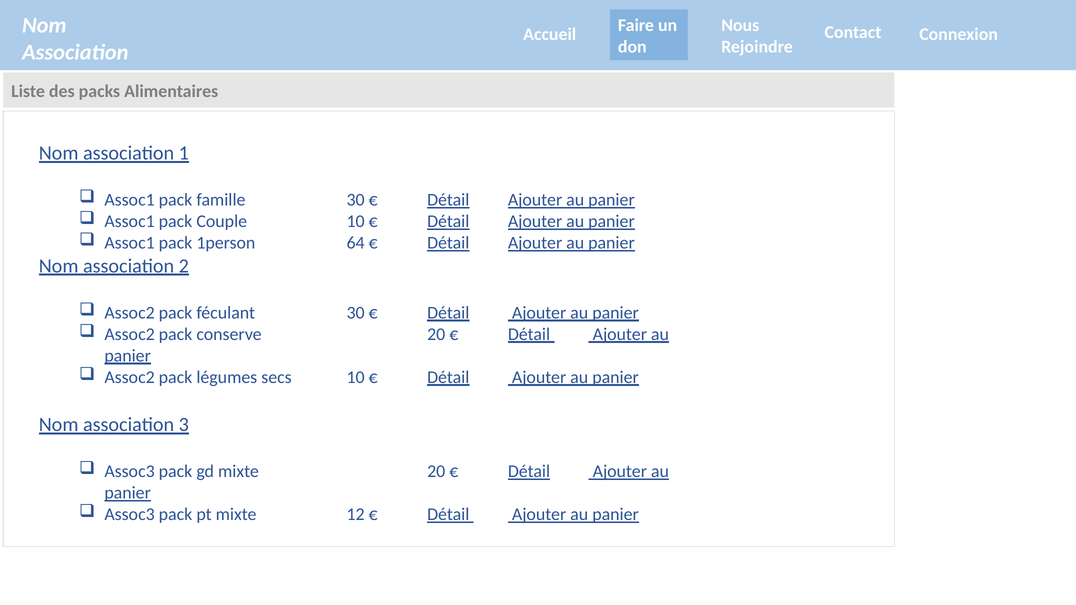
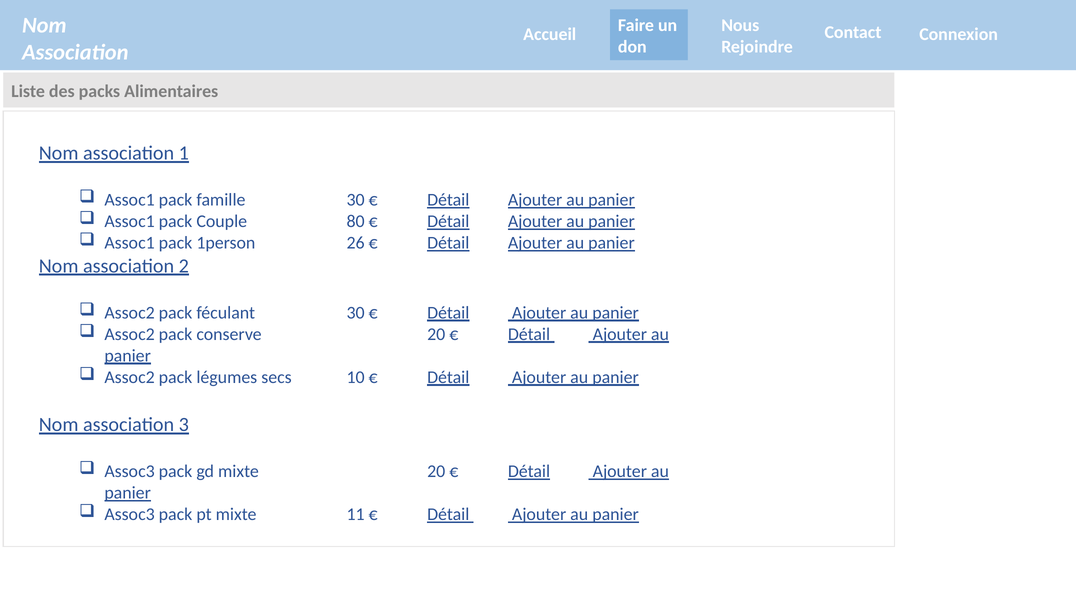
Couple 10: 10 -> 80 (356, 222)
64: 64 -> 26 (356, 243)
12: 12 -> 11 (356, 515)
